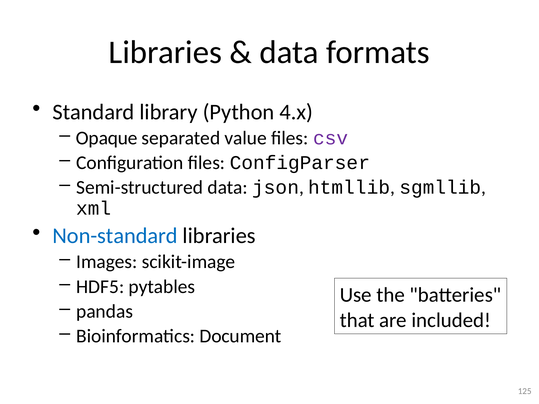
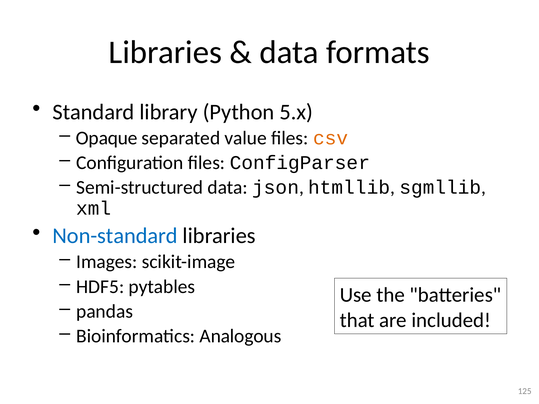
4.x: 4.x -> 5.x (296, 112)
csv colour: purple -> orange (331, 138)
Document: Document -> Analogous (240, 336)
